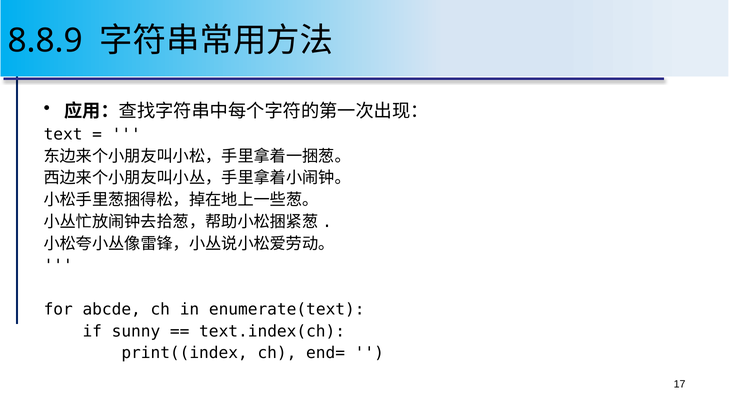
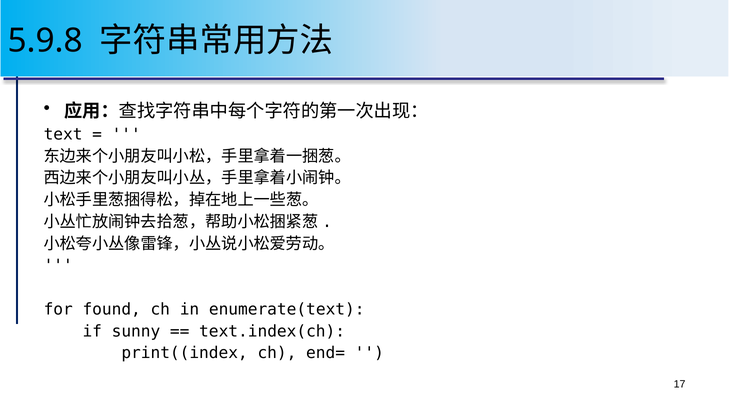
8.8.9: 8.8.9 -> 5.9.8 (45, 41)
abcde: abcde -> found (112, 309)
